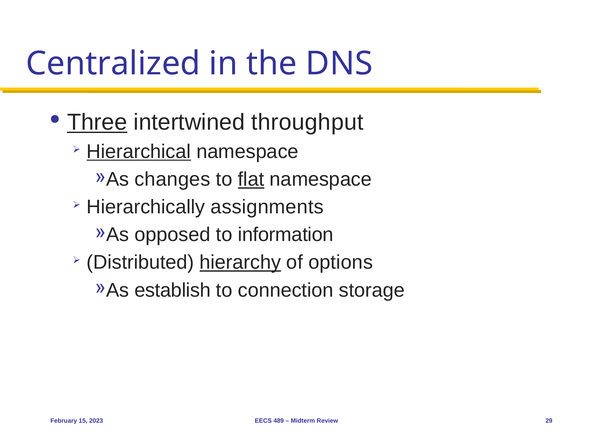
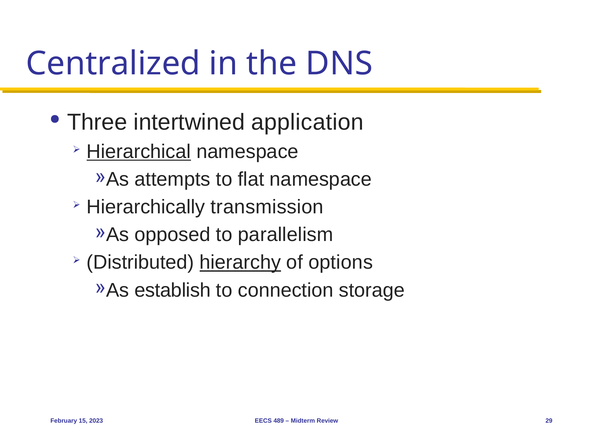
Three underline: present -> none (97, 122)
throughput: throughput -> application (307, 122)
changes: changes -> attempts (172, 179)
flat underline: present -> none (251, 179)
assignments: assignments -> transmission (267, 207)
information: information -> parallelism (286, 235)
